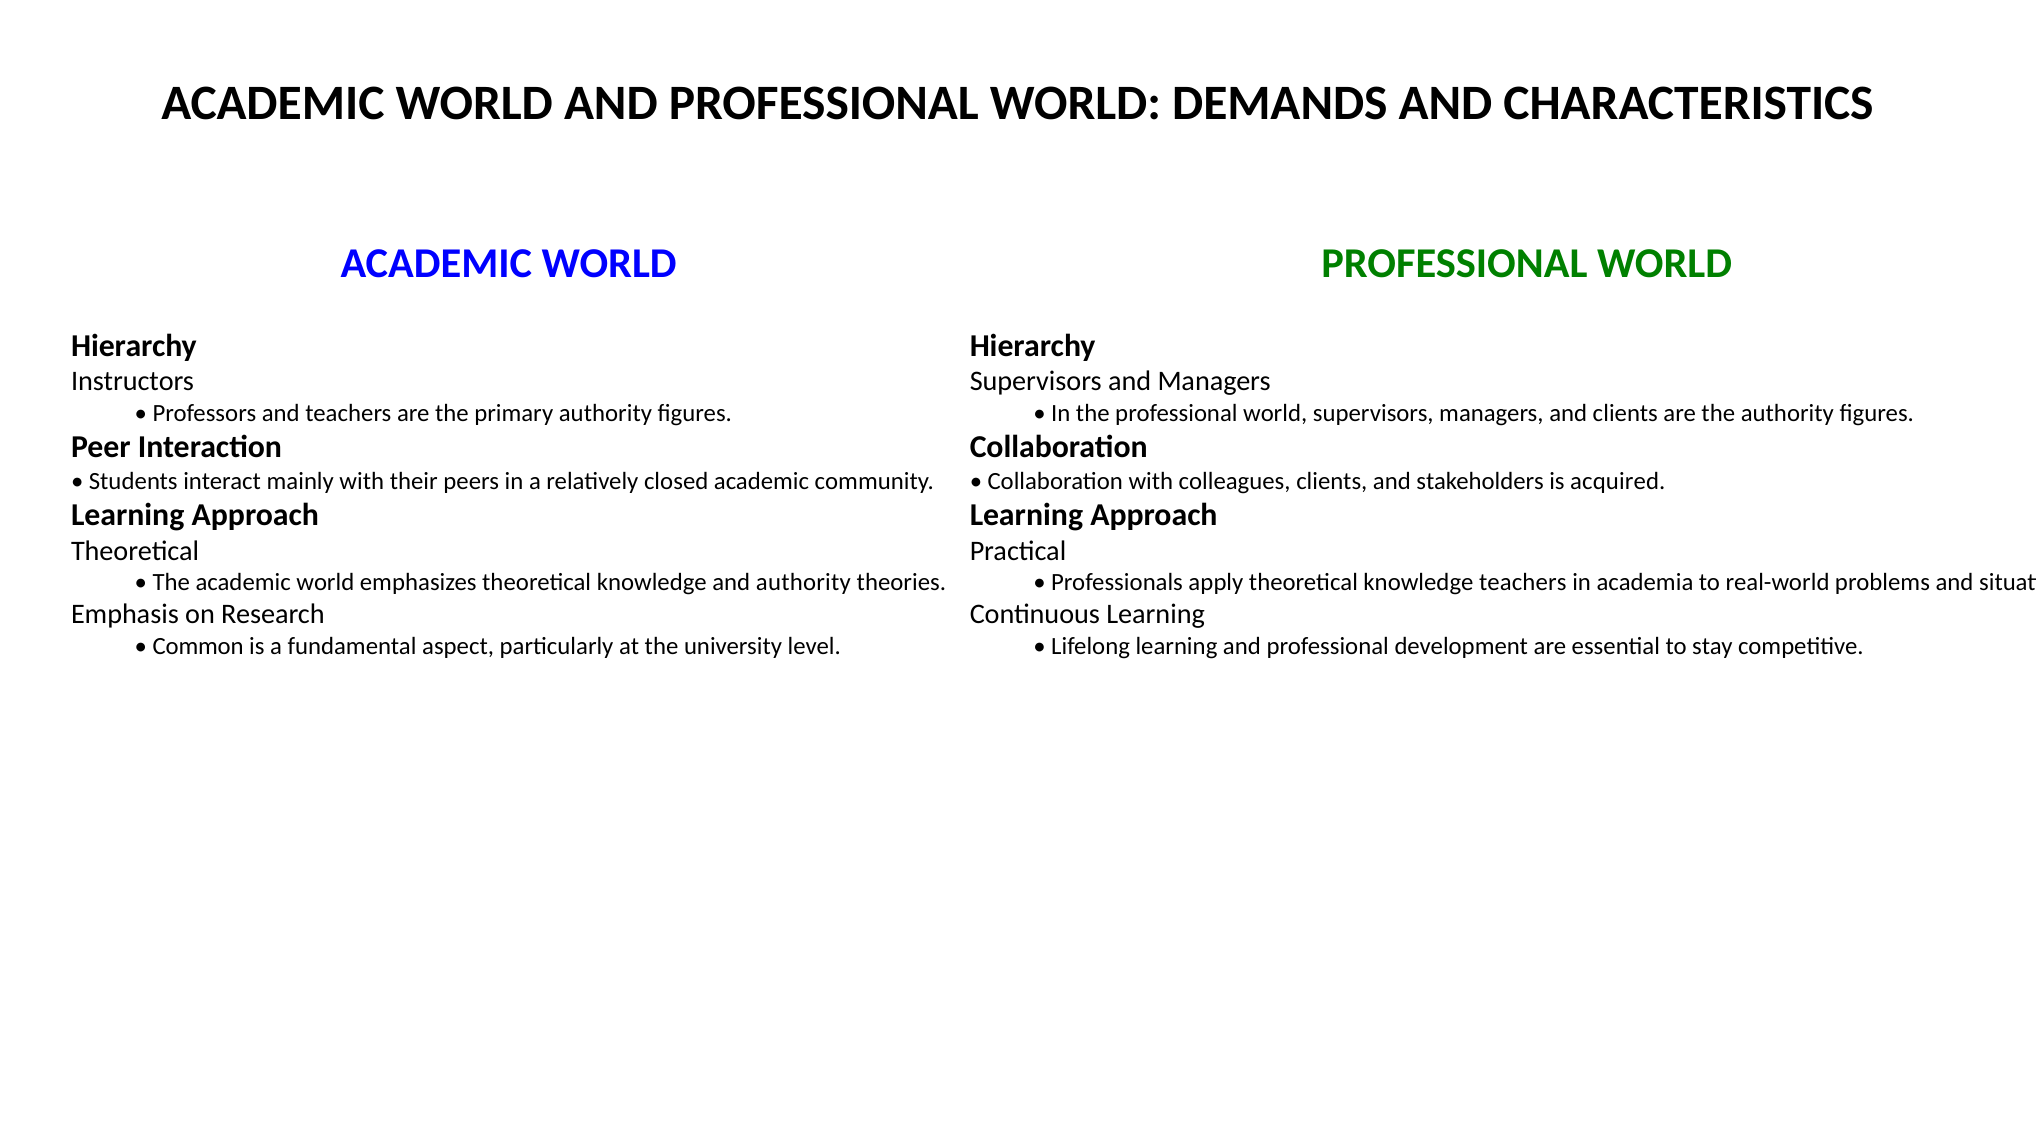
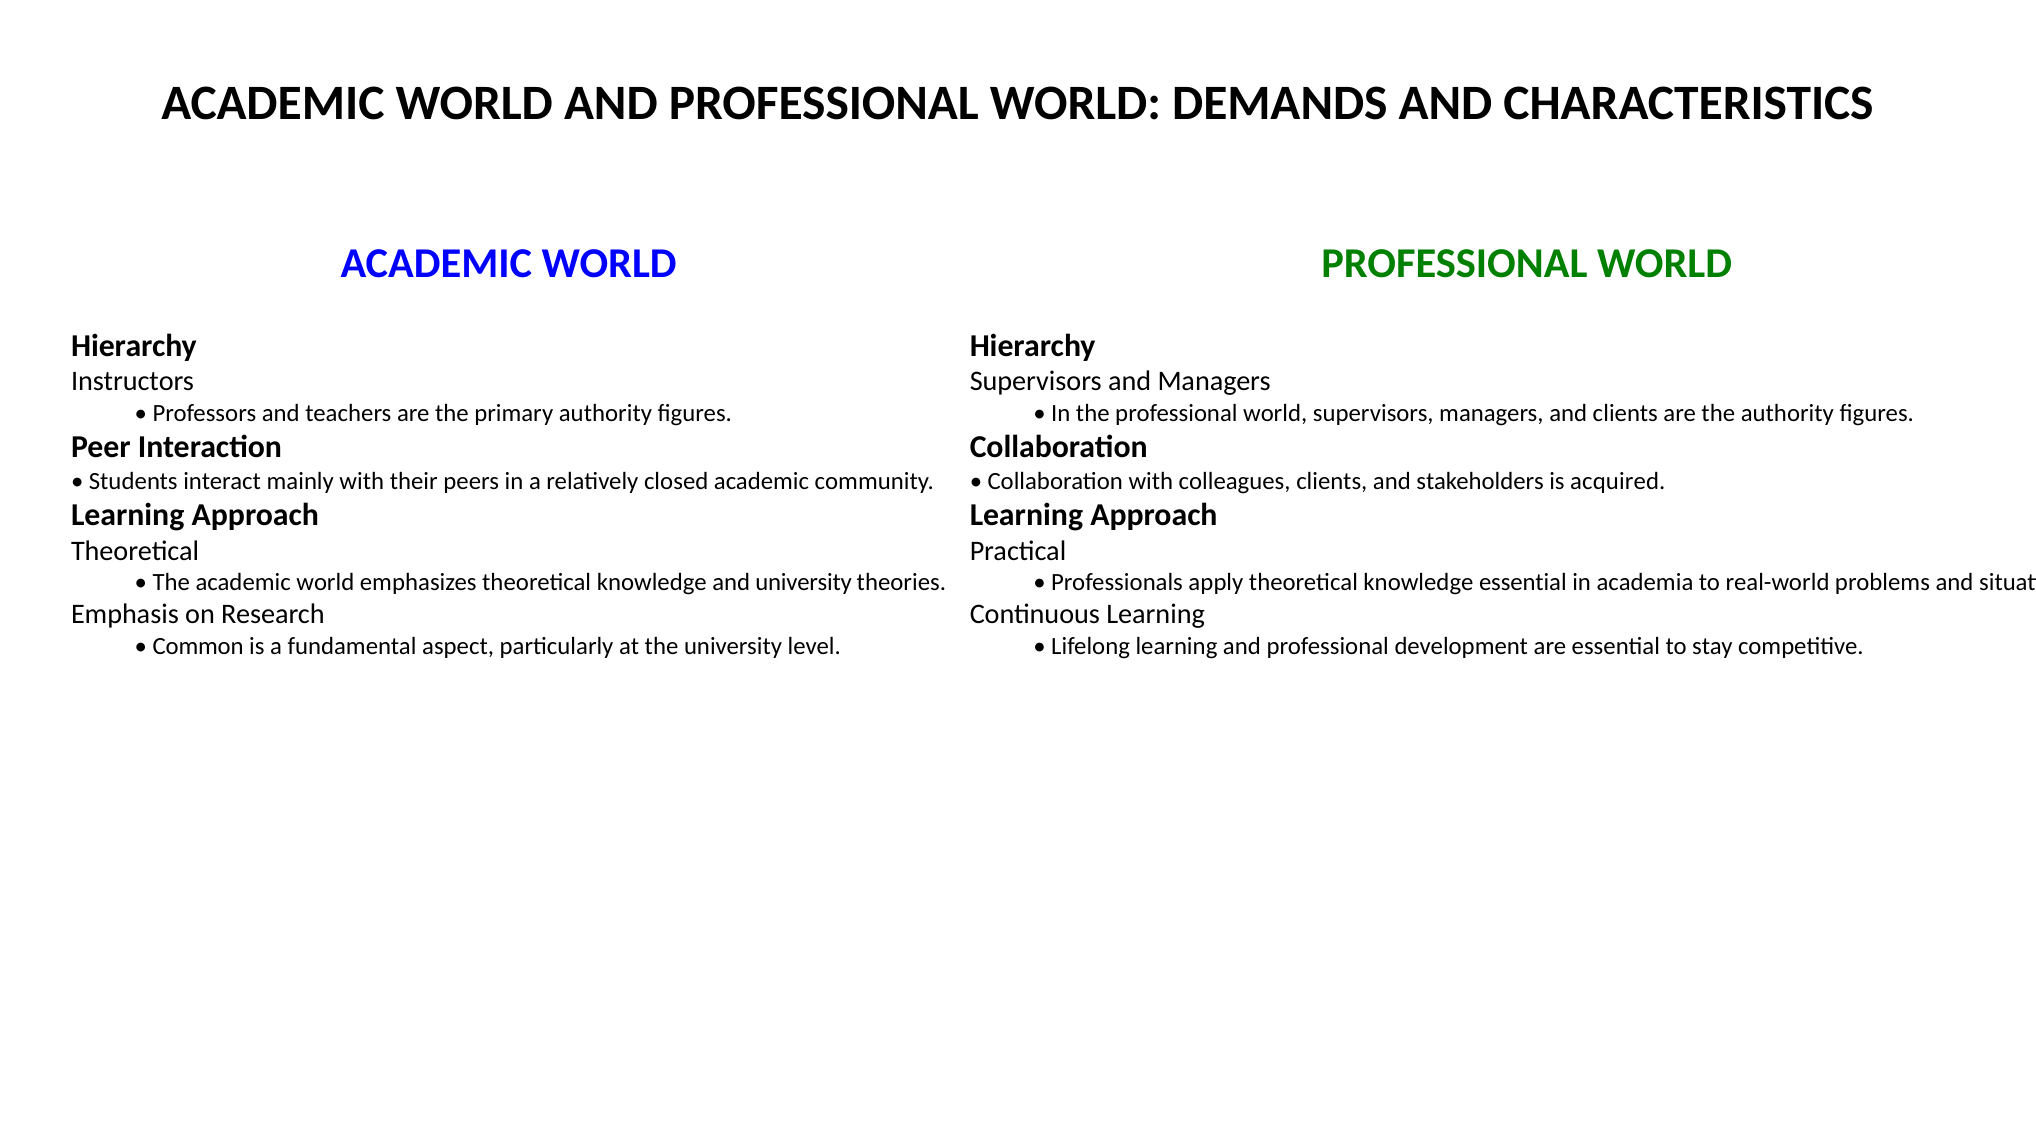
and authority: authority -> university (804, 583)
knowledge teachers: teachers -> essential (1523, 583)
